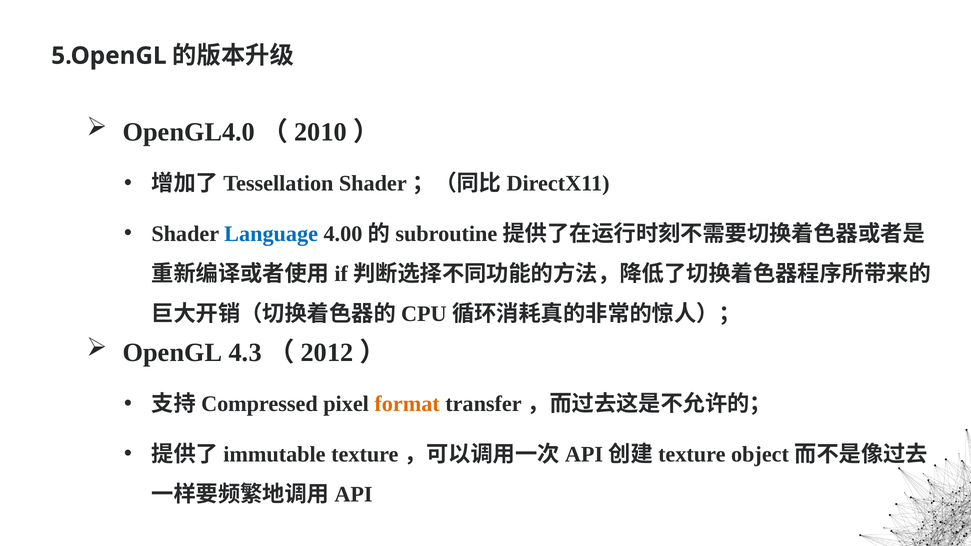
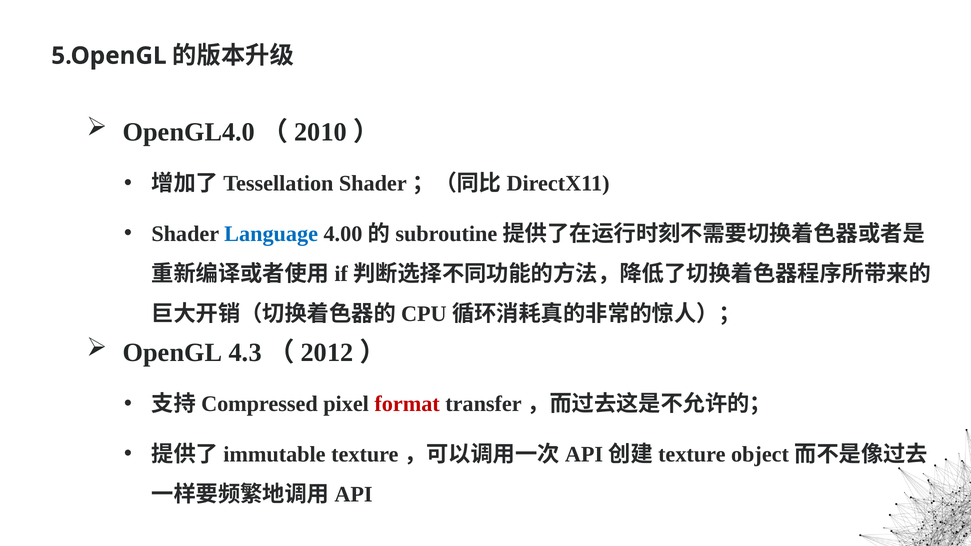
format colour: orange -> red (407, 404)
